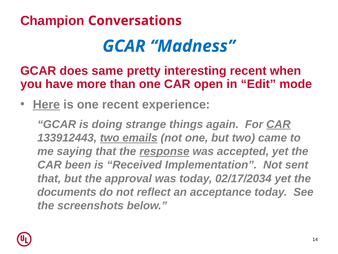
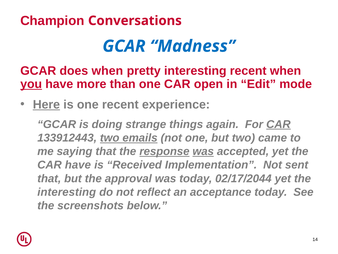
does same: same -> when (107, 71)
you underline: none -> present (31, 84)
was underline: none -> present (203, 151)
CAR been: been -> have (78, 165)
02/17/2034: 02/17/2034 -> 02/17/2044 (243, 178)
documents: documents -> interesting (67, 192)
